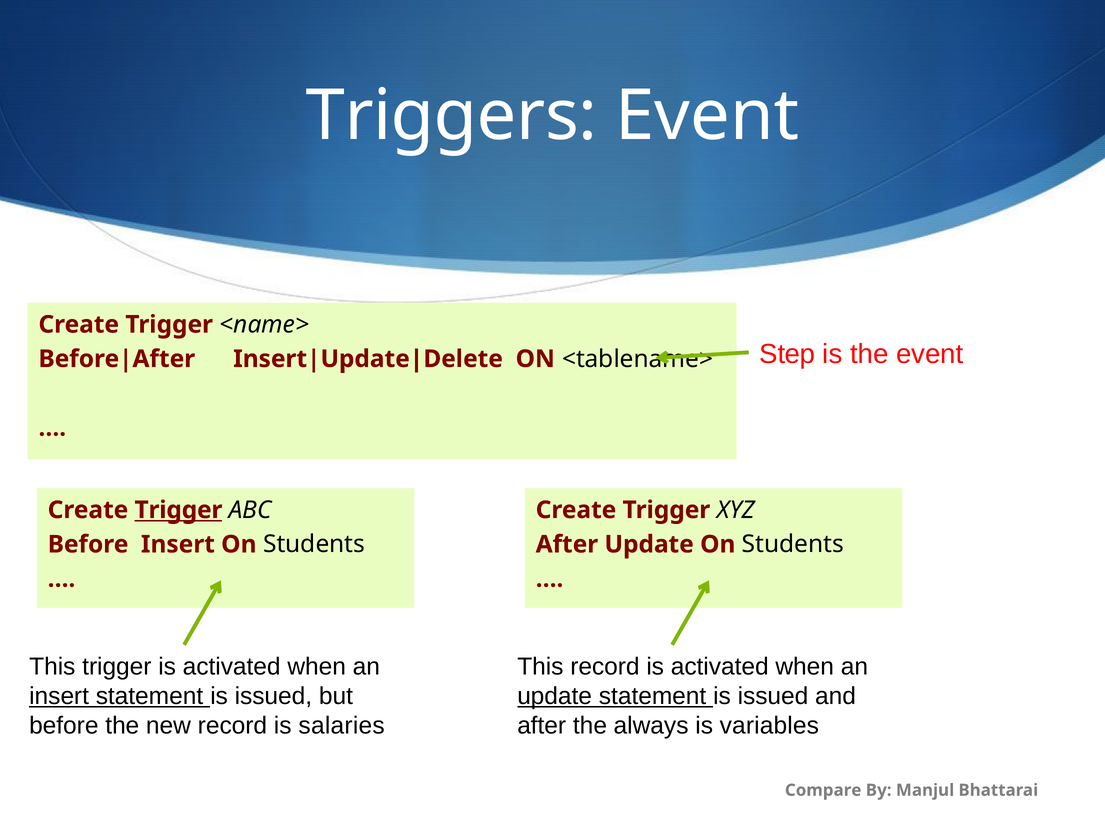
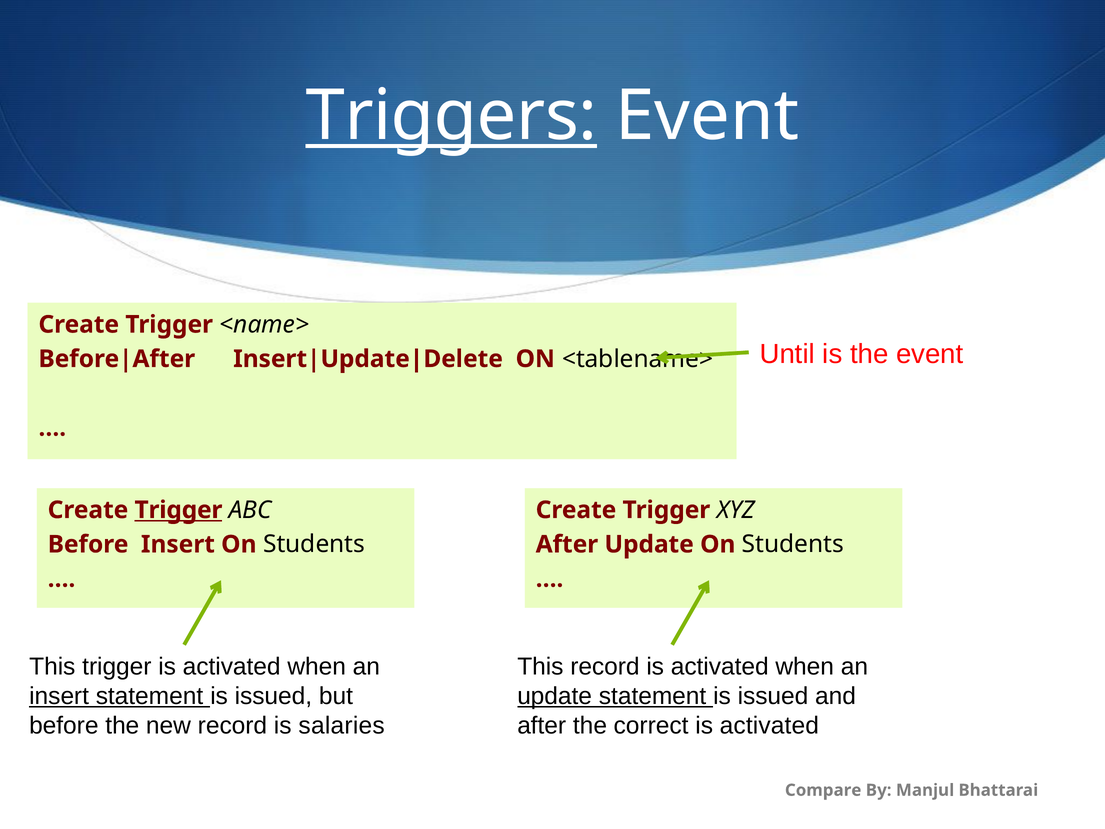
Triggers underline: none -> present (452, 116)
Step: Step -> Until (787, 354)
always: always -> correct (651, 725)
variables: variables -> activated (769, 725)
